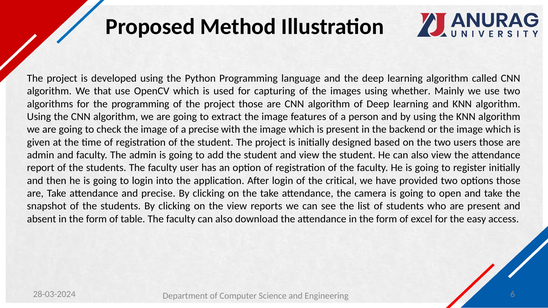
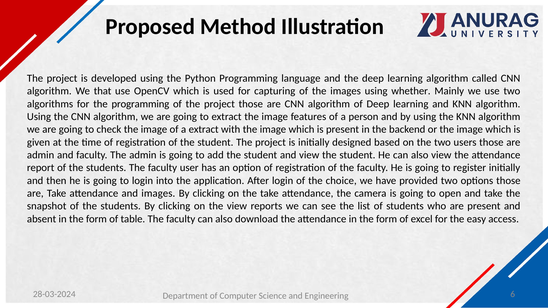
a precise: precise -> extract (204, 130)
critical: critical -> choice (341, 181)
and precise: precise -> images (158, 193)
